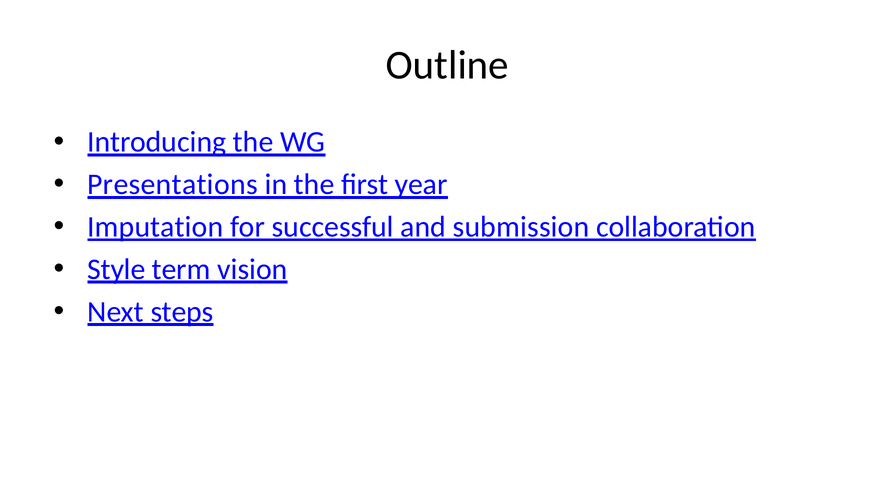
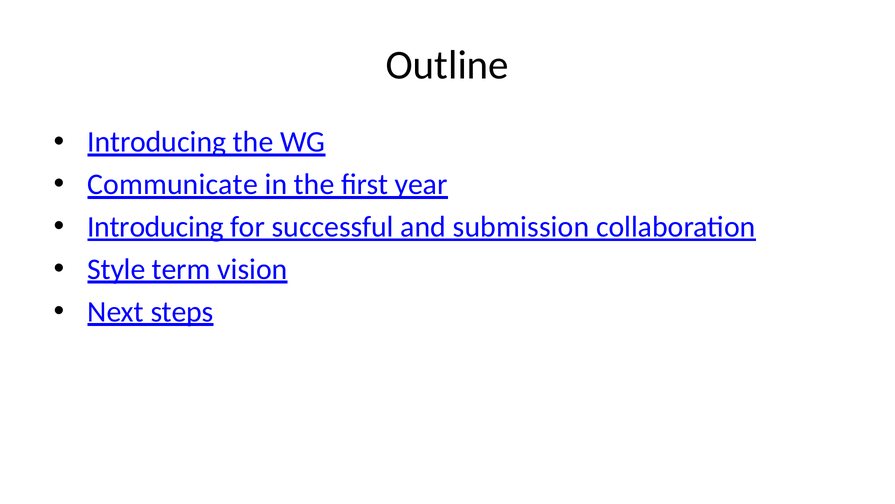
Presentations: Presentations -> Communicate (173, 184)
Imputation: Imputation -> Introducing (156, 227)
